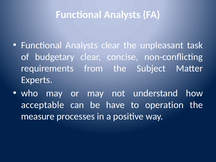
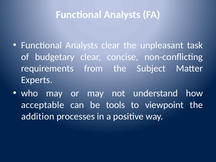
have: have -> tools (115, 105)
operation: operation -> viewpoint (164, 105)
measure: measure -> addition (38, 116)
